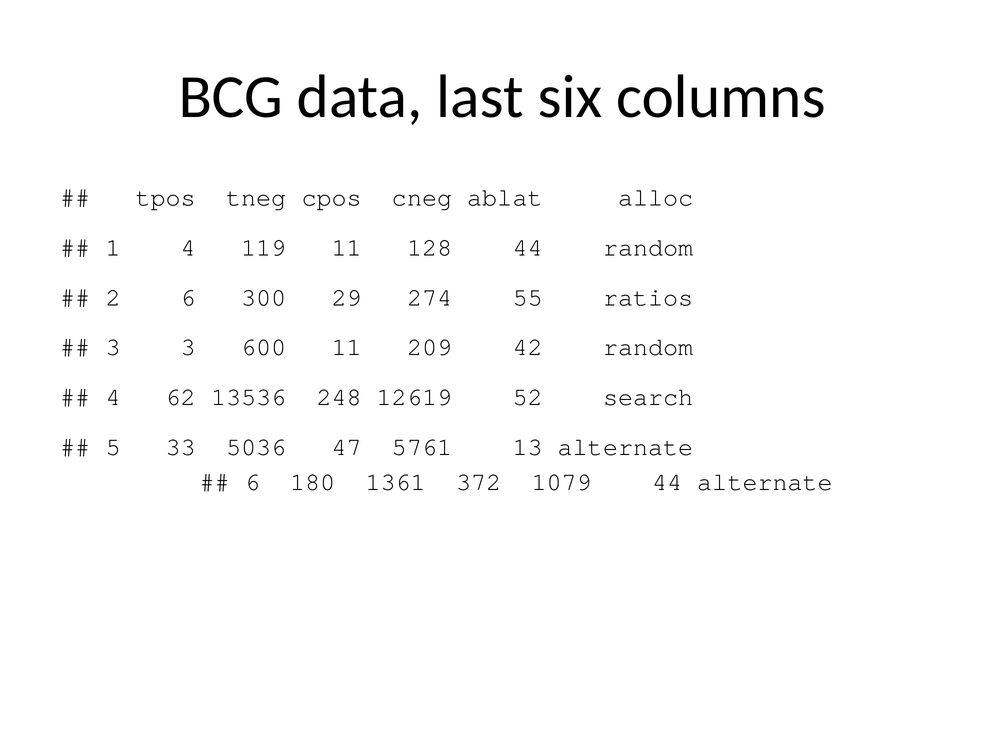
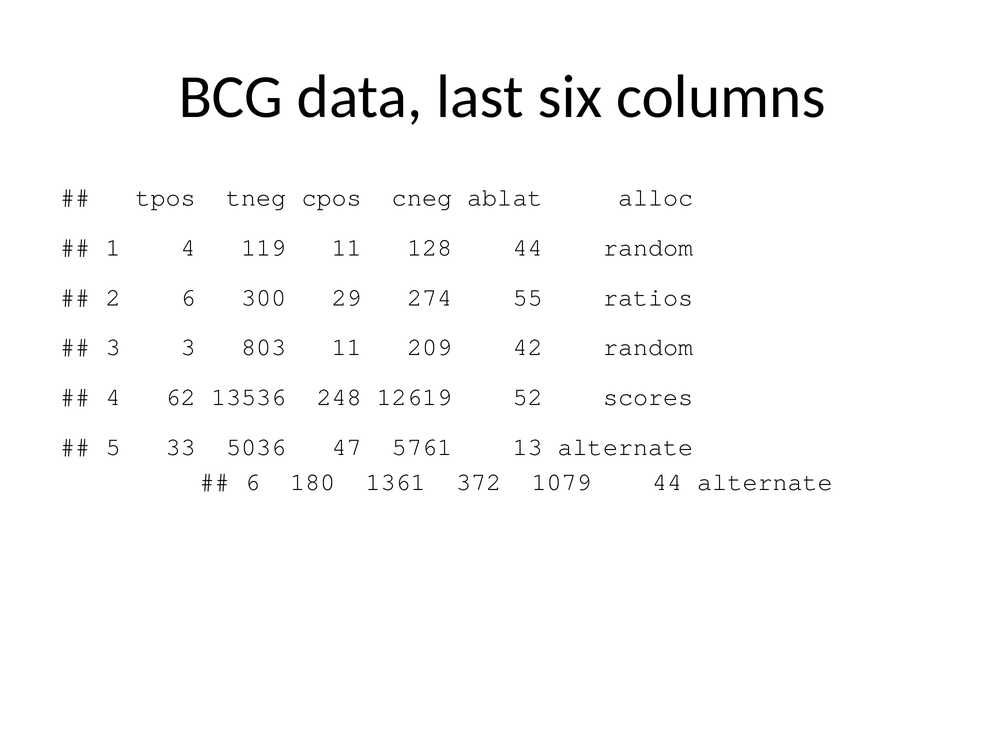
600: 600 -> 803 (264, 348)
search: search -> scores (648, 397)
